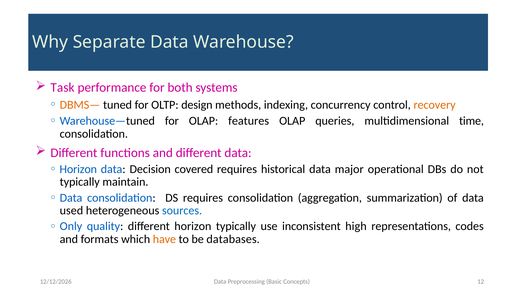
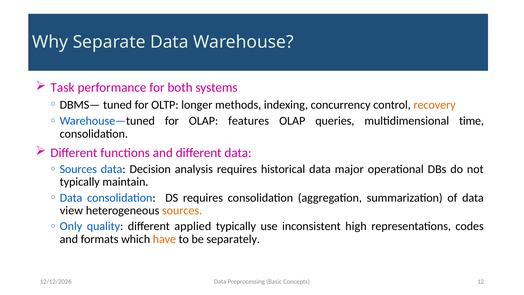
DBMS— colour: orange -> black (80, 105)
design: design -> longer (197, 105)
Horizon: Horizon -> Sources (78, 169)
covered: covered -> analysis (194, 169)
used: used -> view (71, 210)
sources colour: blue -> orange (182, 210)
different horizon: horizon -> applied (193, 226)
databases: databases -> separately (233, 239)
